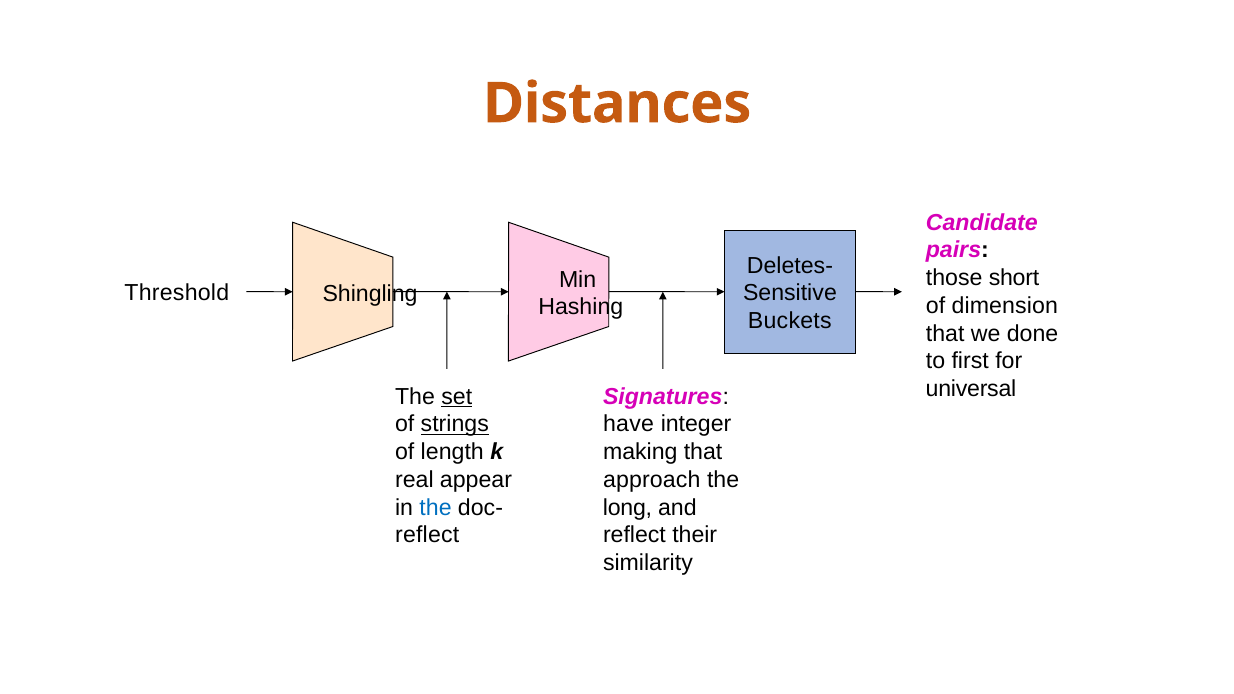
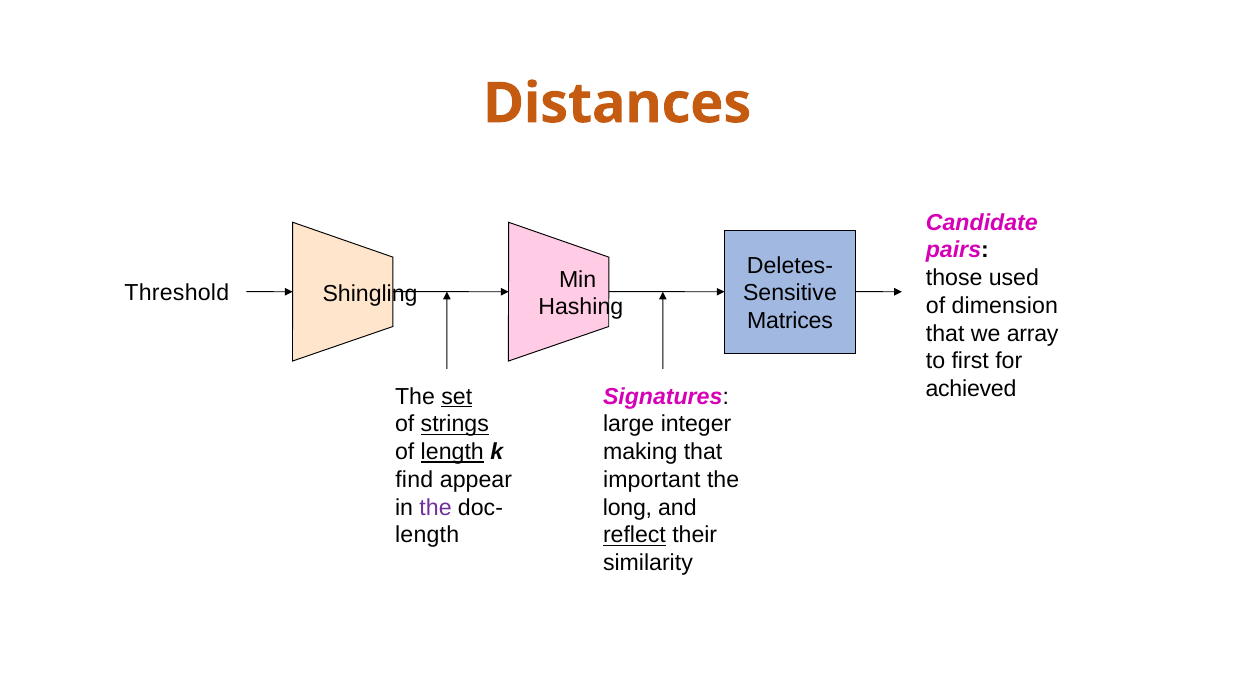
short: short -> used (1014, 278)
Buckets: Buckets -> Matrices (790, 321)
done: done -> array (1033, 334)
universal: universal -> achieved (971, 389)
have: have -> large (629, 424)
length underline: none -> present (452, 452)
real: real -> find (414, 480)
approach: approach -> important (652, 480)
the colour: blue -> purple (436, 508)
reflect: reflect -> length (427, 535)
reflect underline: none -> present (634, 535)
